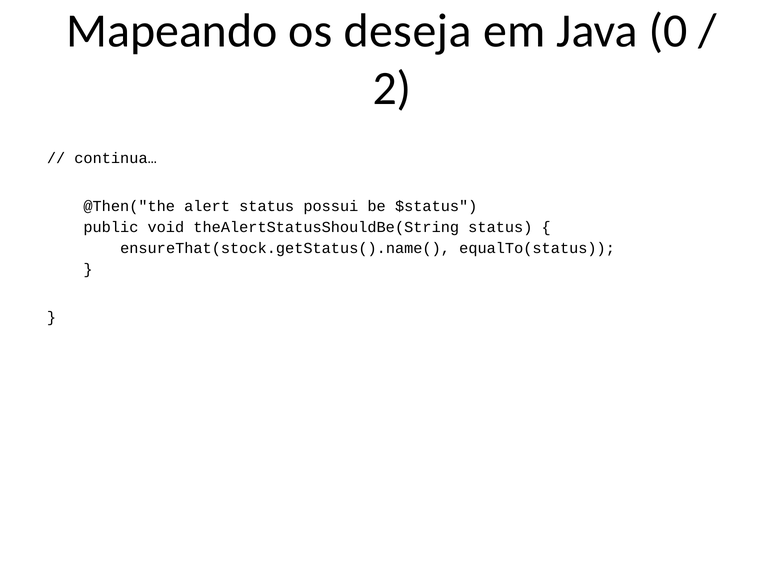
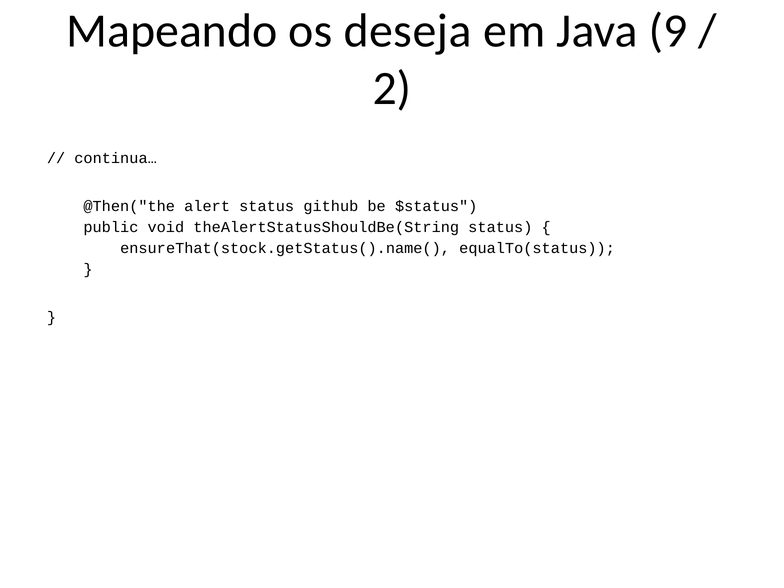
0: 0 -> 9 (668, 31)
possui: possui -> github (331, 206)
